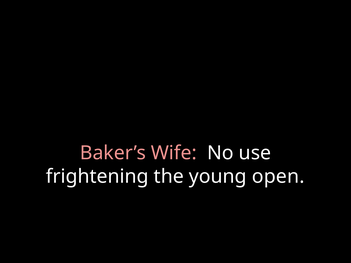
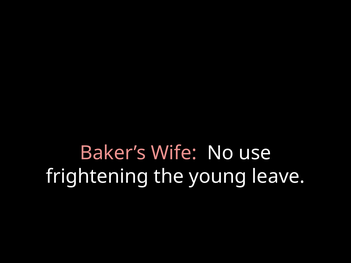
open: open -> leave (278, 177)
